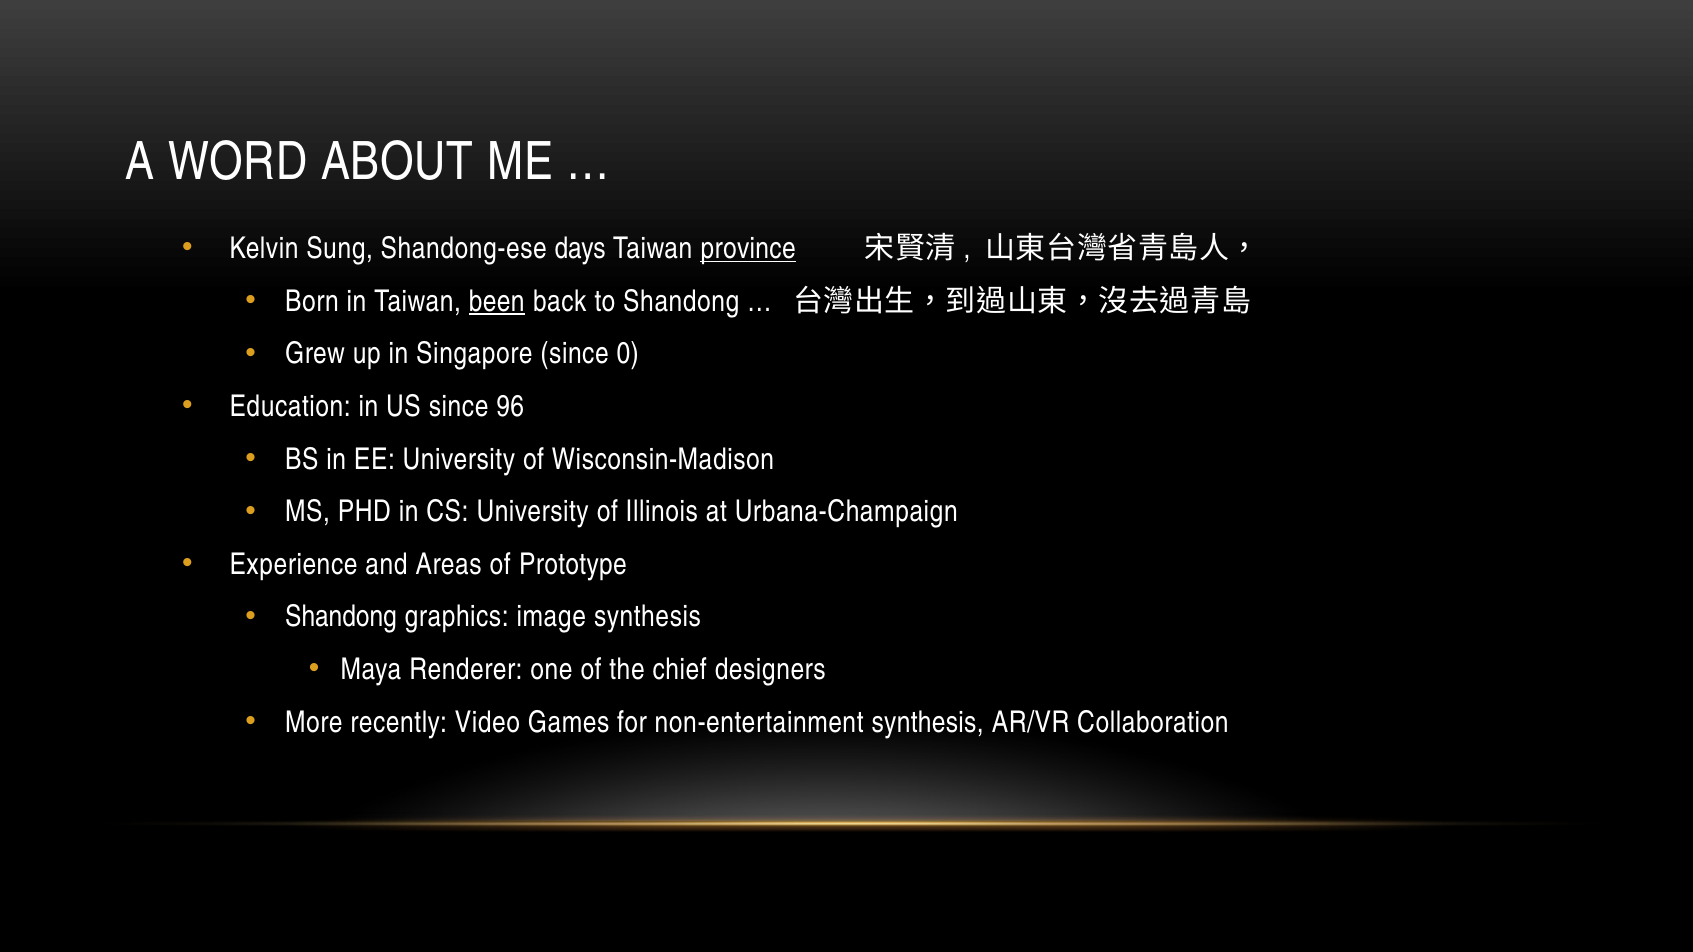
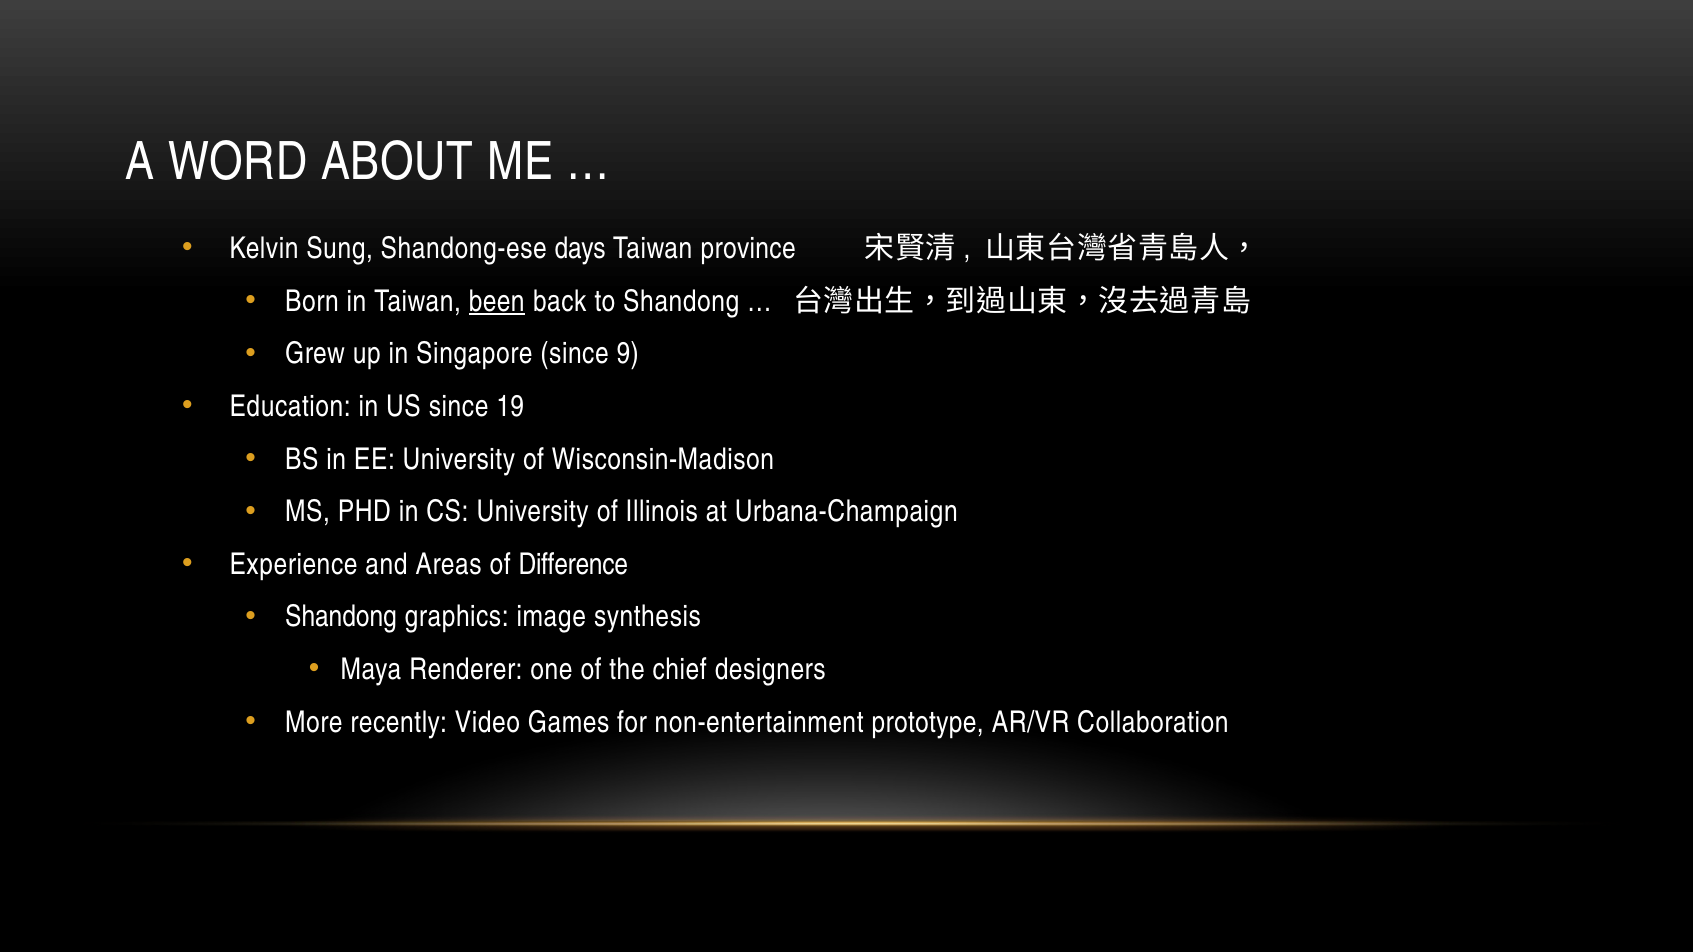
province underline: present -> none (748, 249)
0: 0 -> 9 (628, 354)
96: 96 -> 19 (510, 407)
Prototype: Prototype -> Difference (573, 565)
non-entertainment synthesis: synthesis -> prototype (928, 722)
